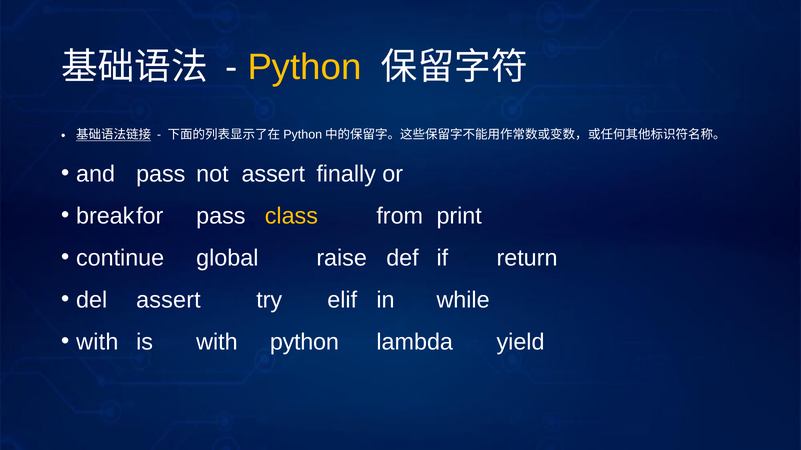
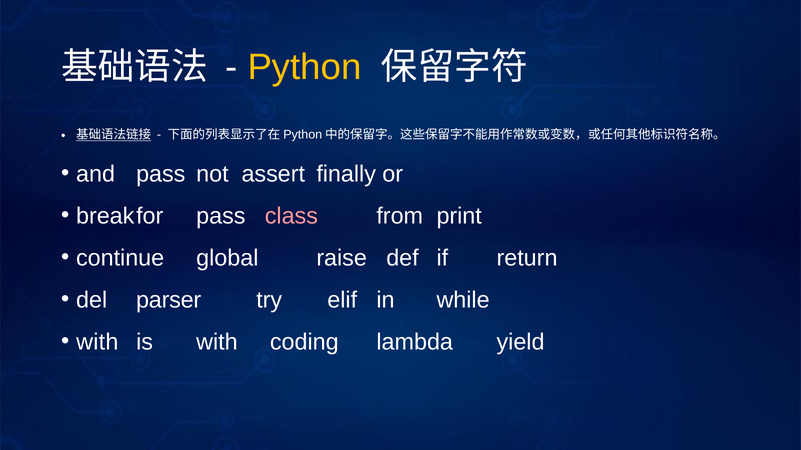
class colour: yellow -> pink (291, 216)
del assert: assert -> parser (169, 300)
with python: python -> coding (304, 342)
